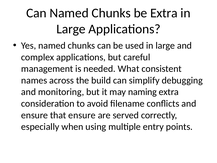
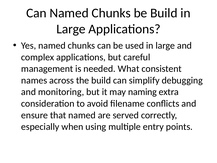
be Extra: Extra -> Build (164, 13)
that ensure: ensure -> named (82, 115)
